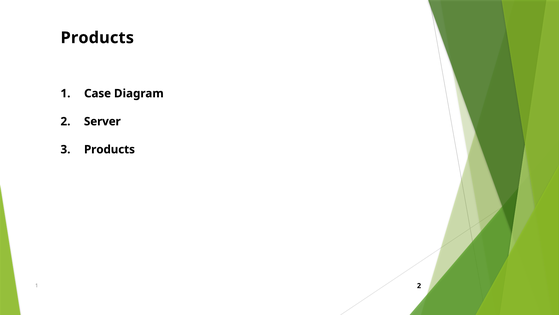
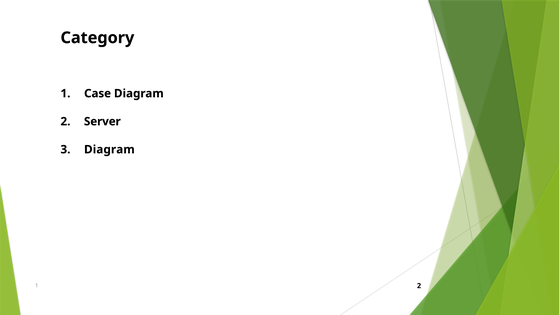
Products: Products -> Category (97, 38)
Products: Products -> Diagram (109, 149)
